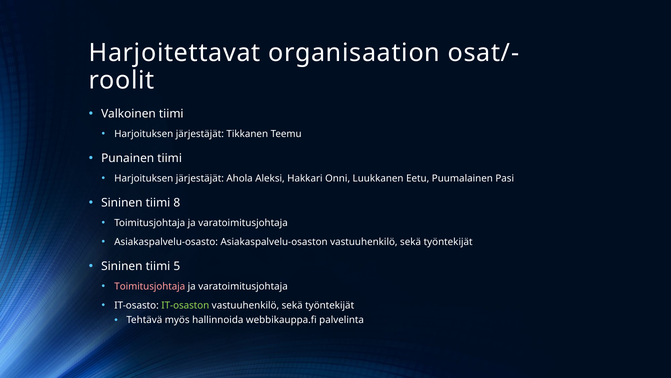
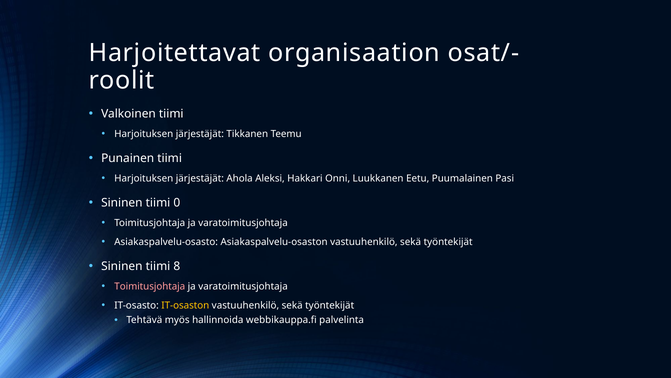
8: 8 -> 0 (177, 203)
5: 5 -> 8 (177, 266)
IT-osaston colour: light green -> yellow (185, 305)
